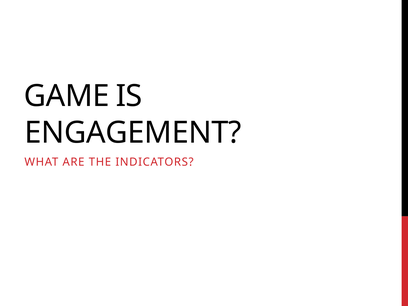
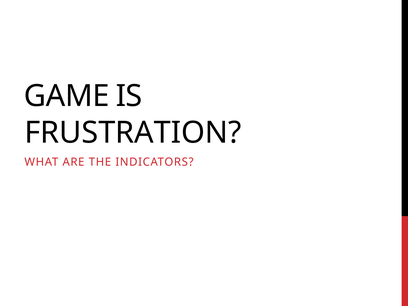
ENGAGEMENT: ENGAGEMENT -> FRUSTRATION (133, 133)
